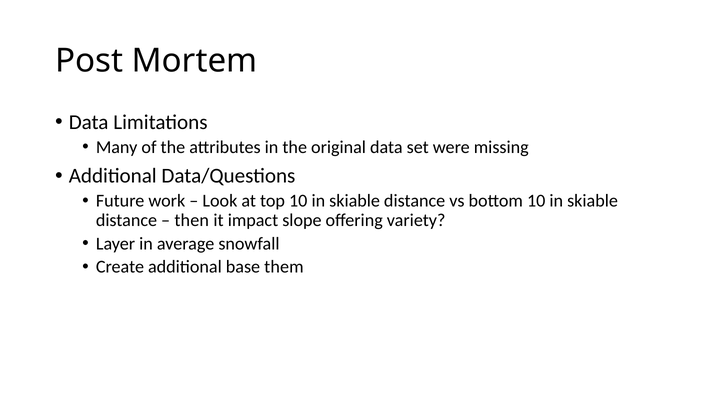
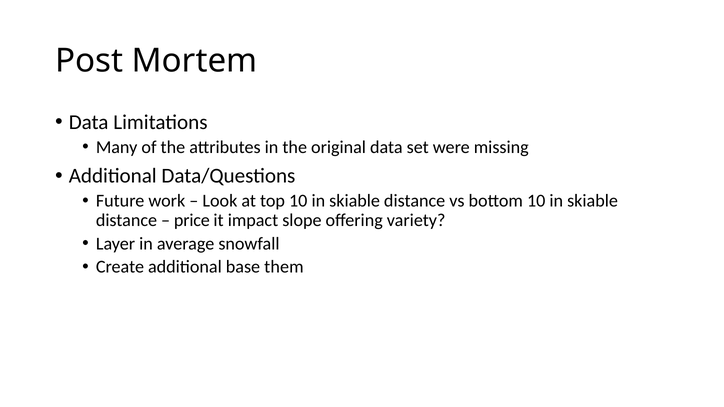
then: then -> price (192, 220)
